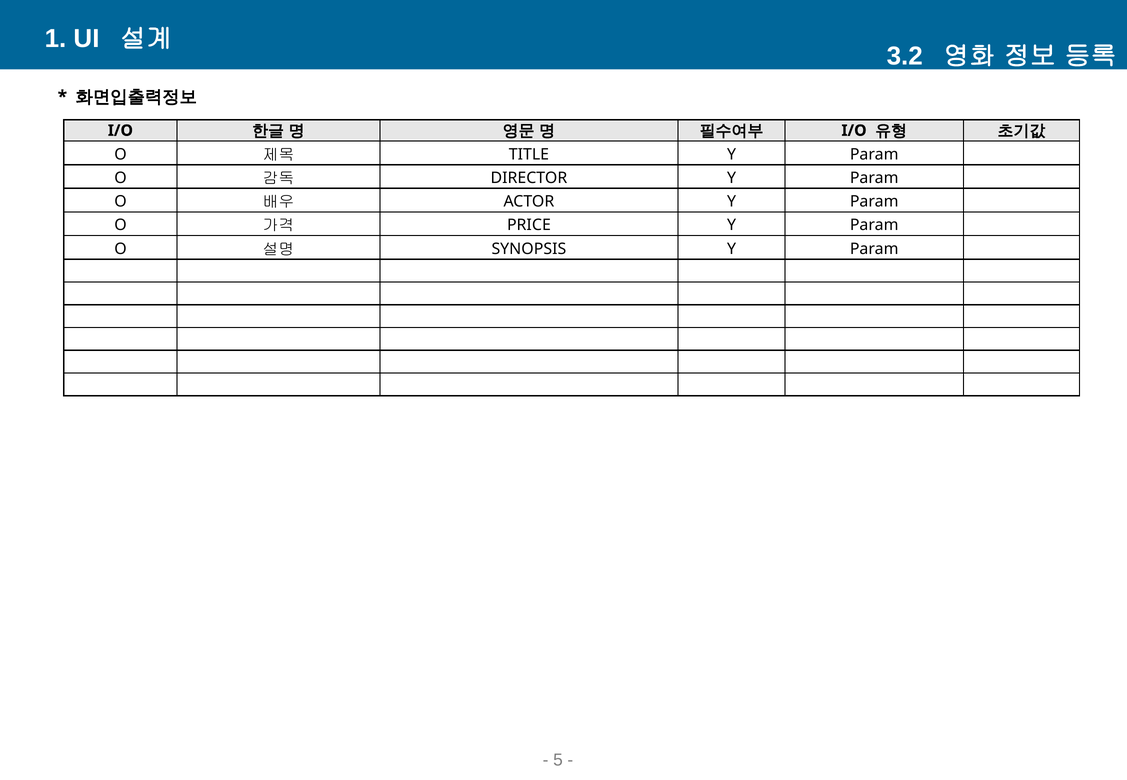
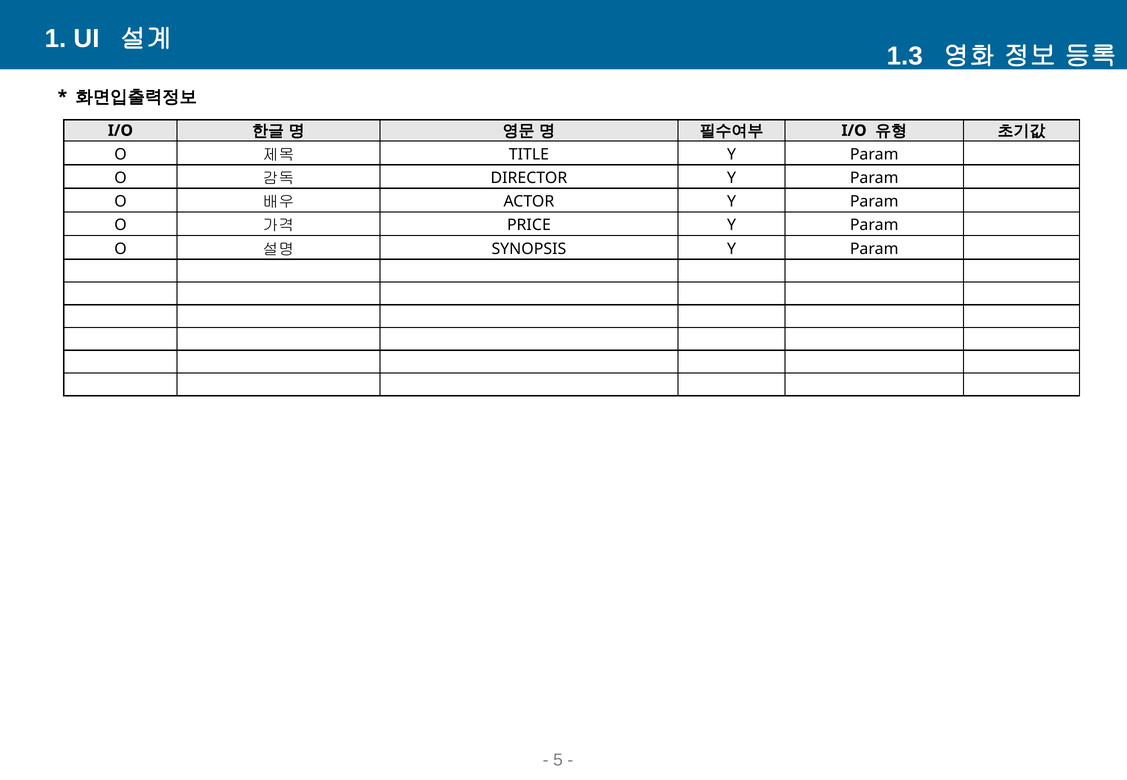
3.2: 3.2 -> 1.3 (905, 56)
